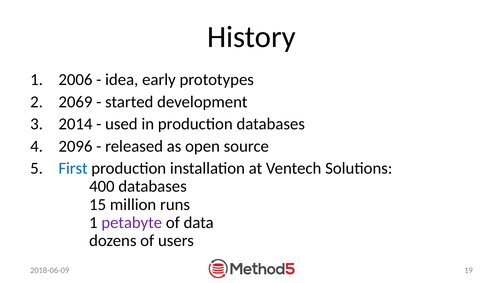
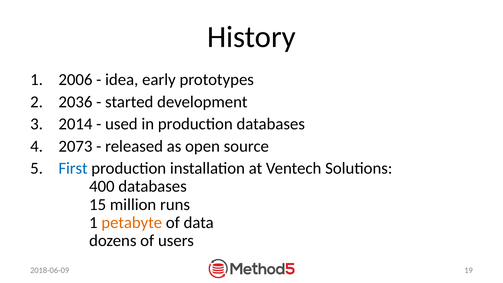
2069: 2069 -> 2036 (75, 102)
2096: 2096 -> 2073 (75, 146)
petabyte colour: purple -> orange (132, 223)
